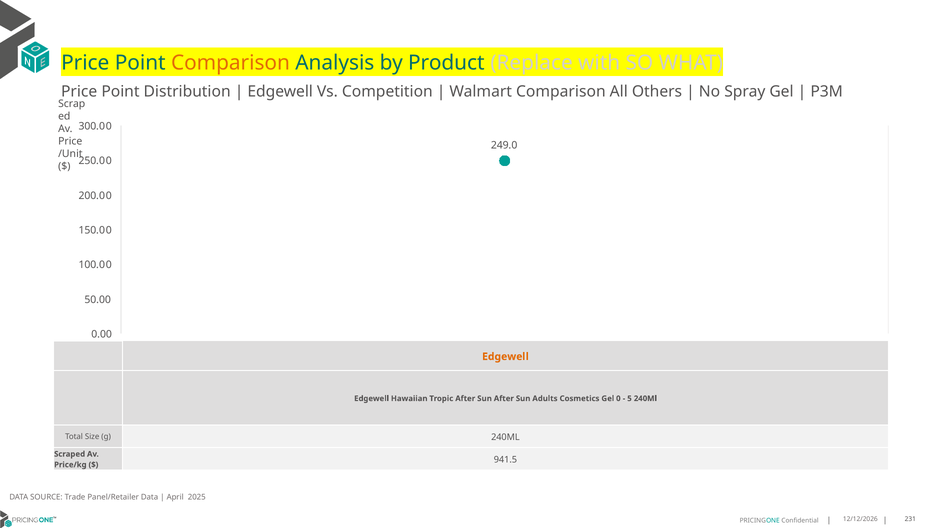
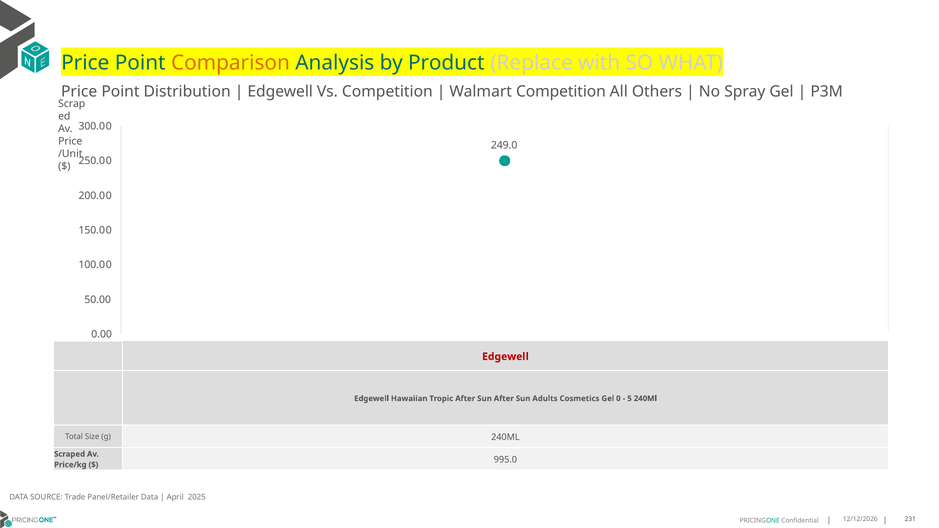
Walmart Comparison: Comparison -> Competition (561, 92)
Edgewell colour: orange -> red (505, 357)
941.5: 941.5 -> 995.0 (505, 460)
